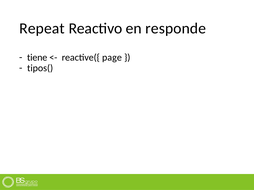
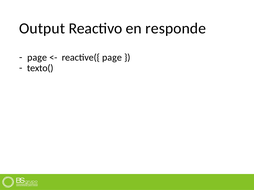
Repeat: Repeat -> Output (42, 28)
tiene: tiene -> page (37, 58)
tipos(: tipos( -> texto( (40, 68)
